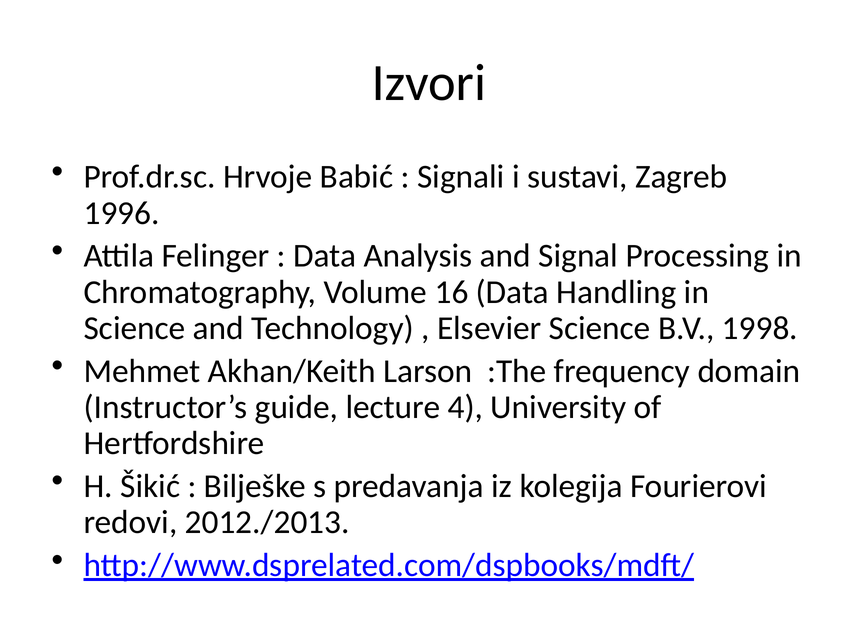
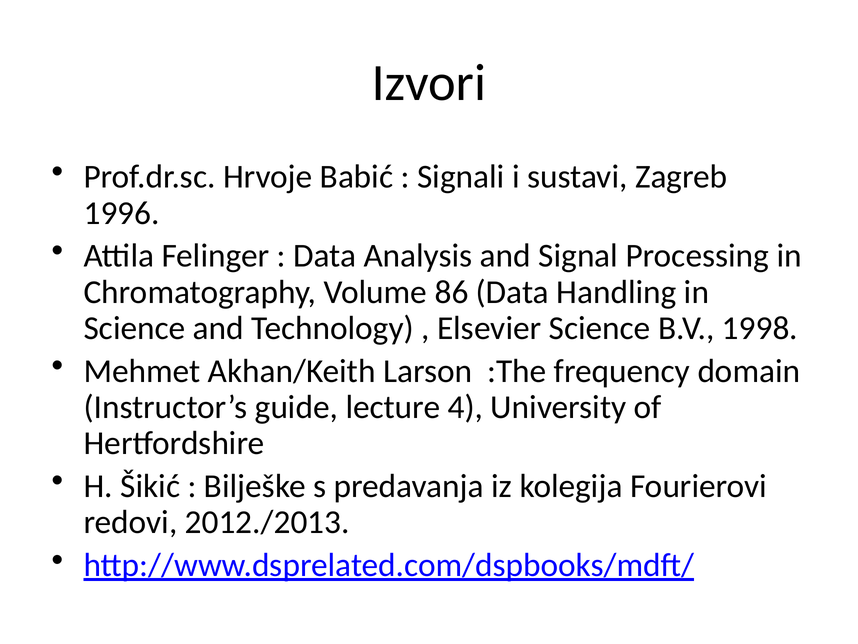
16: 16 -> 86 (452, 292)
